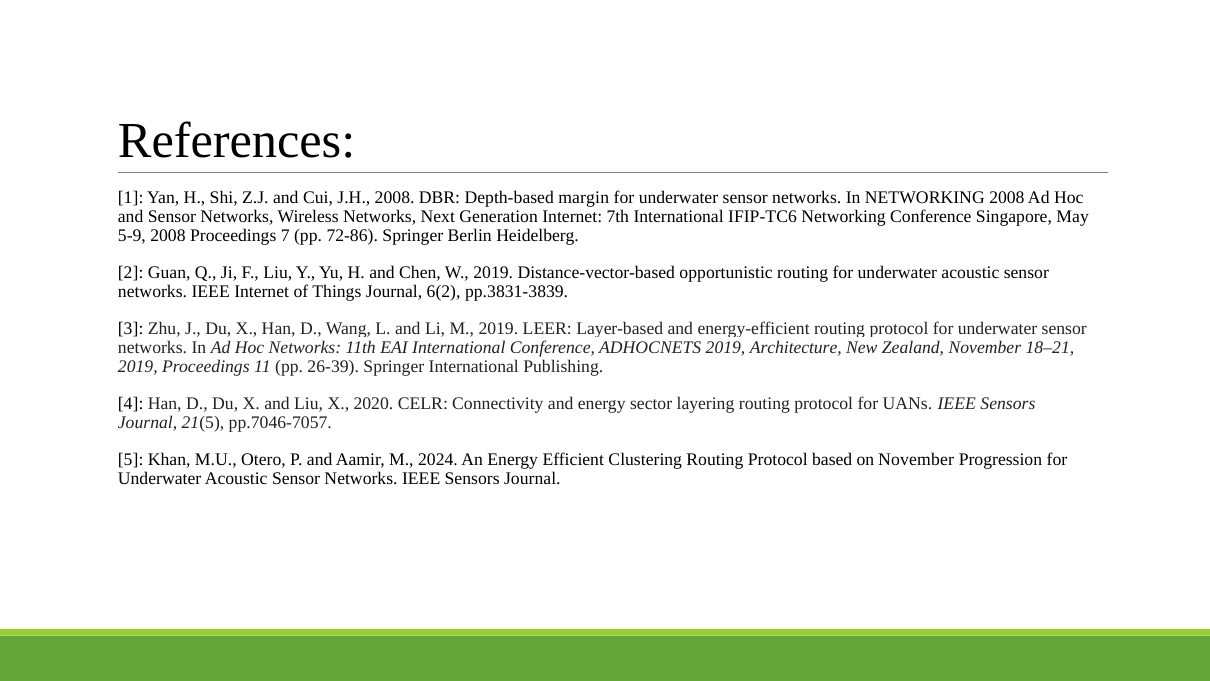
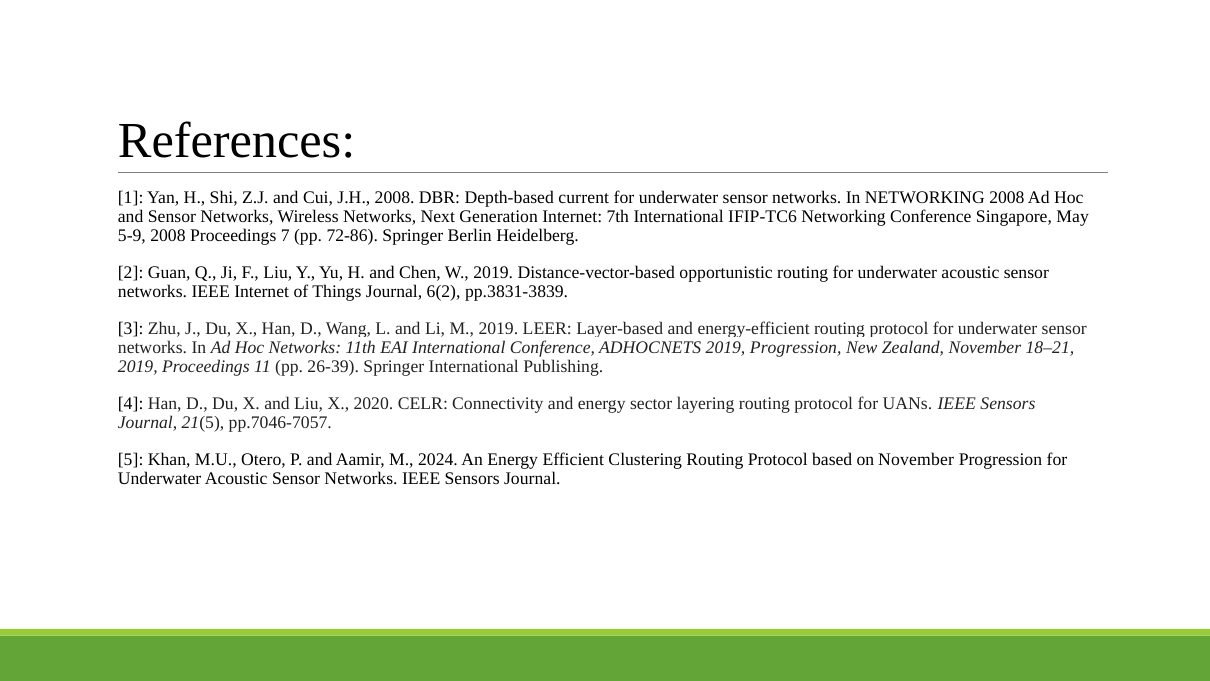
margin: margin -> current (584, 197)
2019 Architecture: Architecture -> Progression (796, 347)
